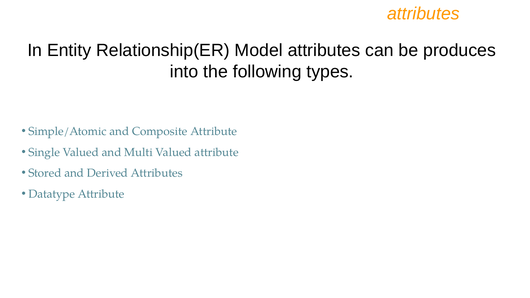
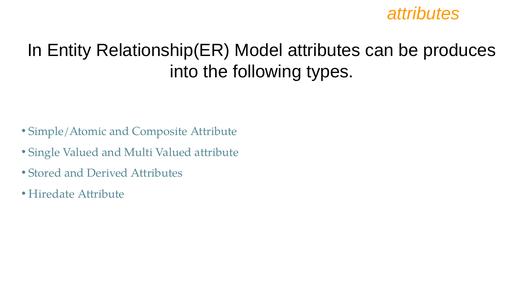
Datatype: Datatype -> Hiredate (52, 194)
